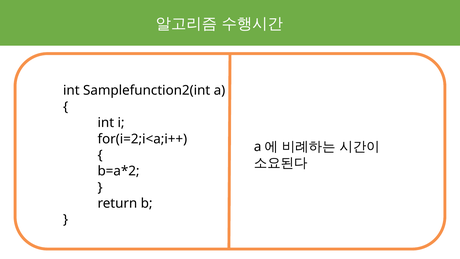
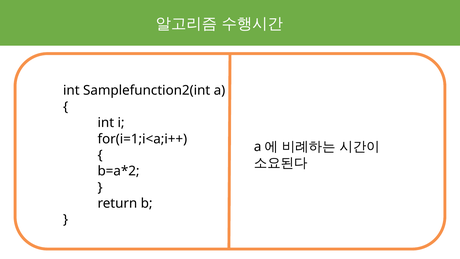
for(i=2;i<a;i++: for(i=2;i<a;i++ -> for(i=1;i<a;i++ (142, 139)
